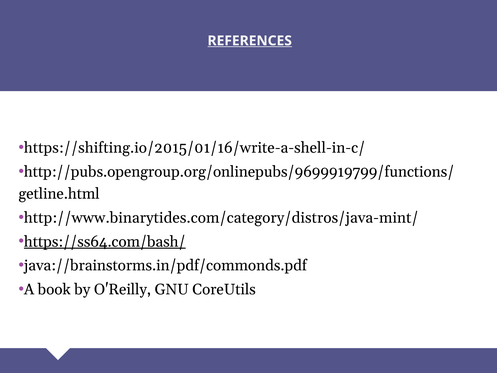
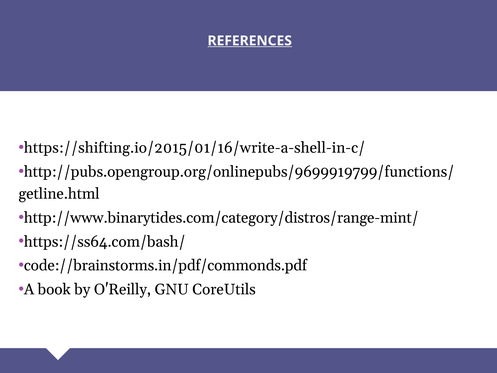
http://www.binarytides.com/category/distros/java-mint/: http://www.binarytides.com/category/distros/java-mint/ -> http://www.binarytides.com/category/distros/range-mint/ (221, 218)
https://ss64.com/bash/ underline: present -> none (105, 241)
java://brainstorms.in/pdf/commonds.pdf: java://brainstorms.in/pdf/commonds.pdf -> code://brainstorms.in/pdf/commonds.pdf (165, 265)
